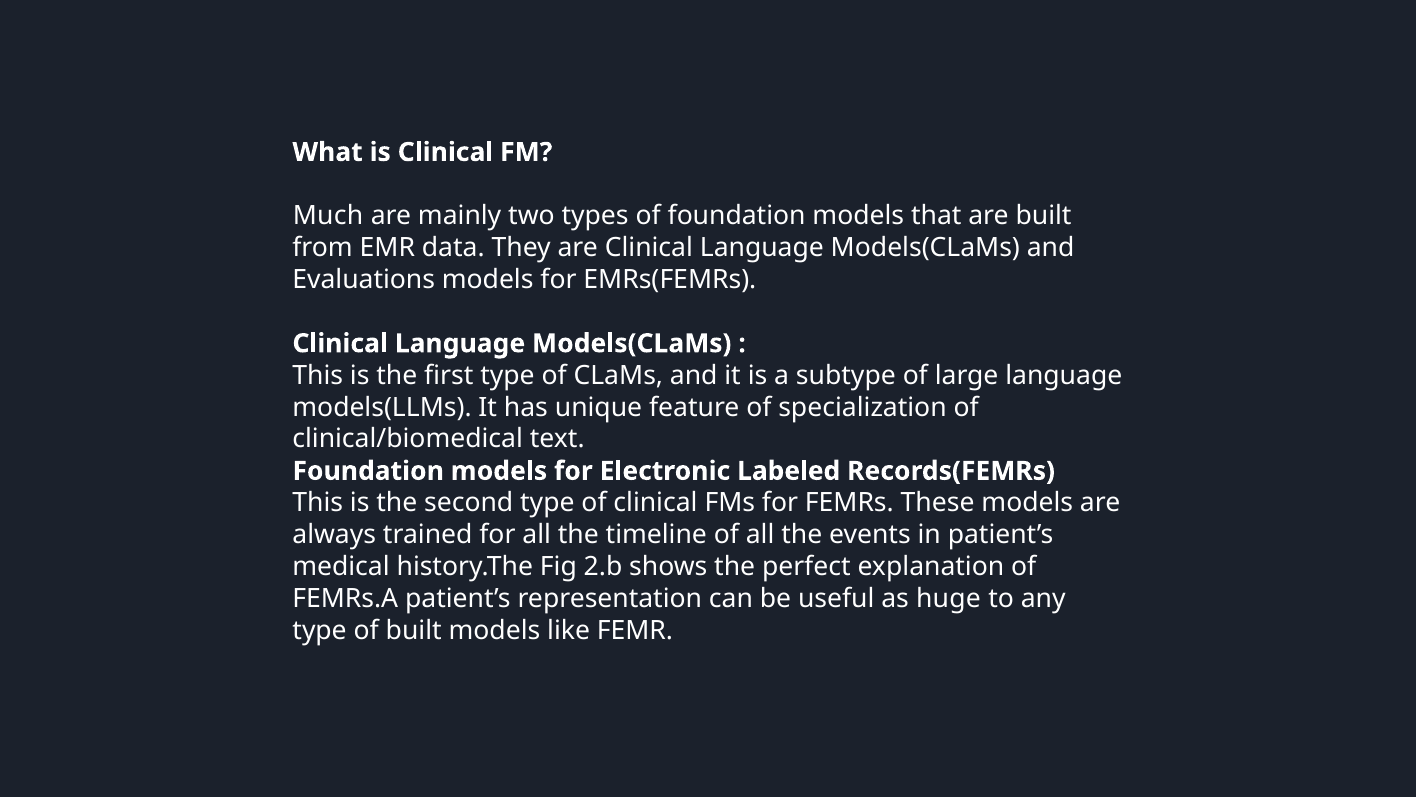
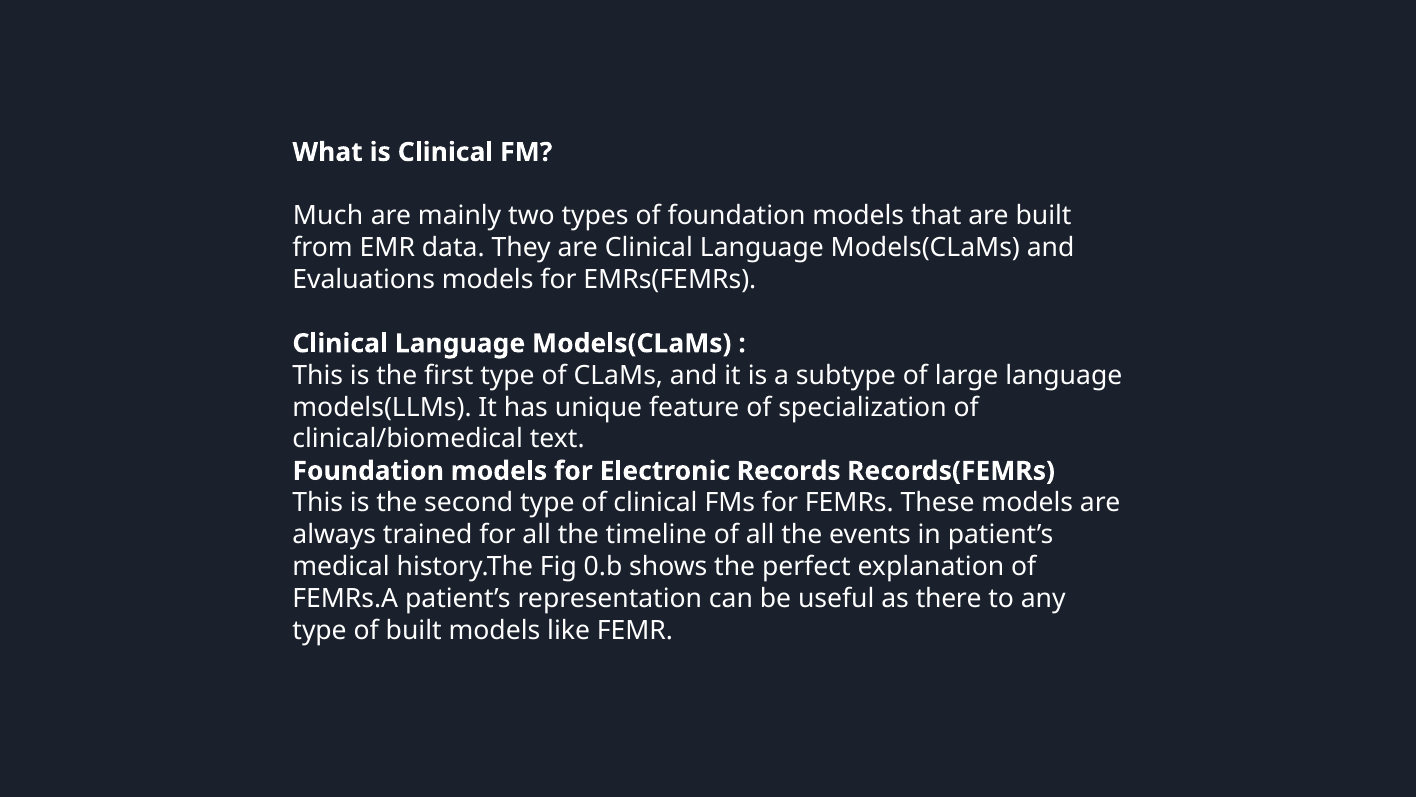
Labeled: Labeled -> Records (789, 471)
2.b: 2.b -> 0.b (603, 566)
huge: huge -> there (949, 598)
